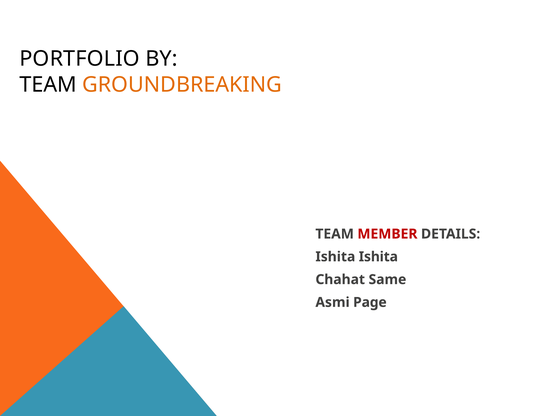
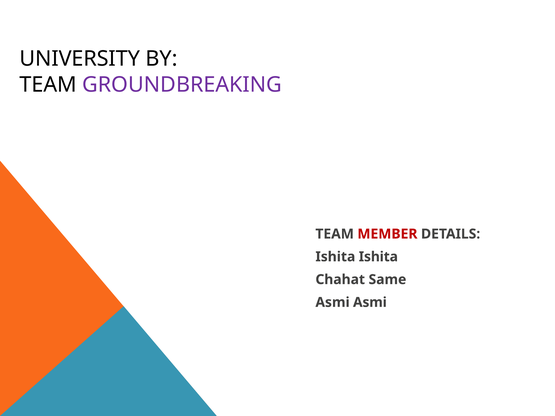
PORTFOLIO: PORTFOLIO -> UNIVERSITY (80, 59)
GROUNDBREAKING colour: orange -> purple (182, 85)
Asmi Page: Page -> Asmi (370, 303)
